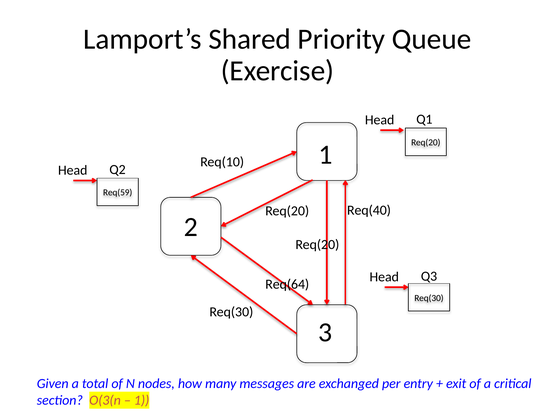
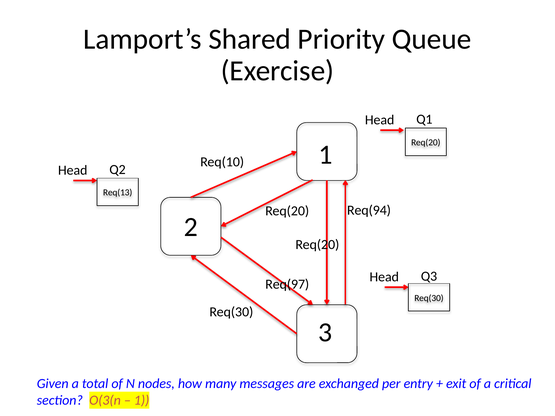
Req(59: Req(59 -> Req(13 (118, 193)
Req(40: Req(40 -> Req(94 (369, 210)
Req(64: Req(64 -> Req(97 (287, 285)
